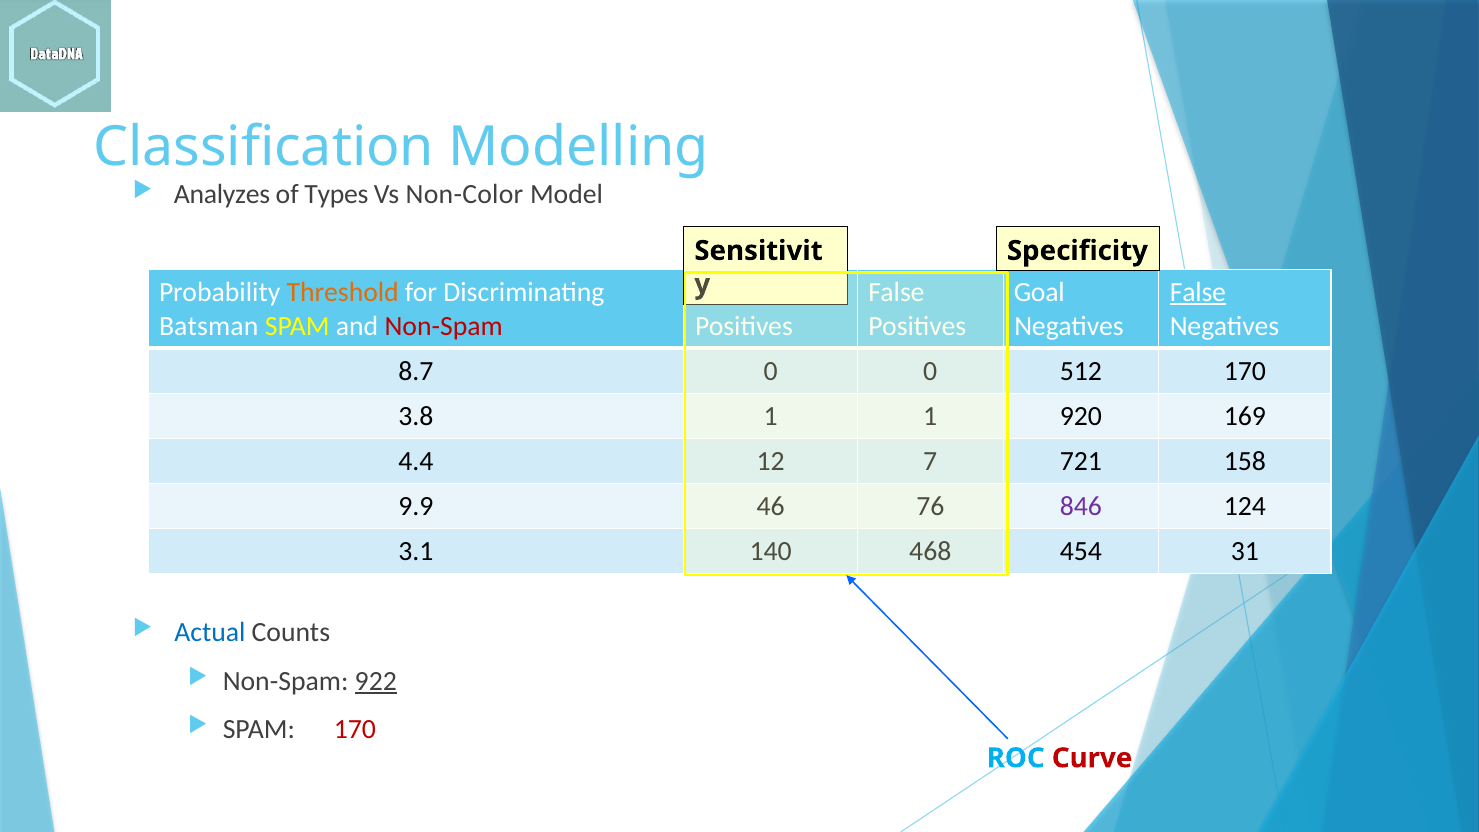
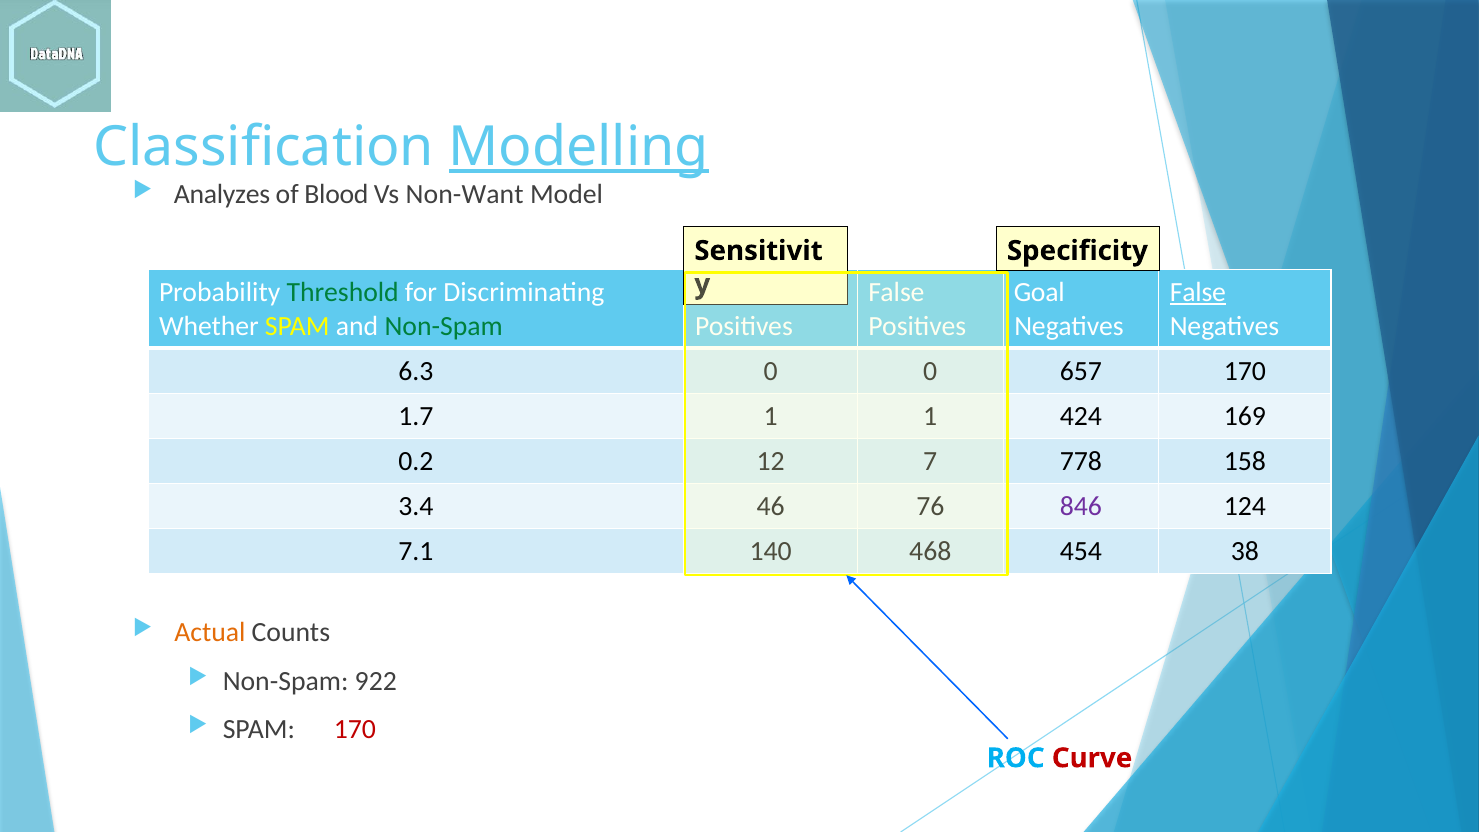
Modelling underline: none -> present (579, 147)
Types: Types -> Blood (336, 194)
Non-Color: Non-Color -> Non-Want (465, 194)
Threshold colour: orange -> green (343, 292)
Batsman: Batsman -> Whether (209, 326)
Non-Spam colour: red -> green (444, 326)
8.7: 8.7 -> 6.3 (416, 371)
512: 512 -> 657 (1081, 371)
3.8: 3.8 -> 1.7 (416, 416)
920: 920 -> 424 (1081, 416)
4.4: 4.4 -> 0.2 (416, 461)
721: 721 -> 778 (1081, 461)
9.9: 9.9 -> 3.4 (416, 506)
3.1: 3.1 -> 7.1 (416, 551)
31: 31 -> 38 (1245, 551)
Actual colour: blue -> orange (210, 632)
922 underline: present -> none (376, 681)
